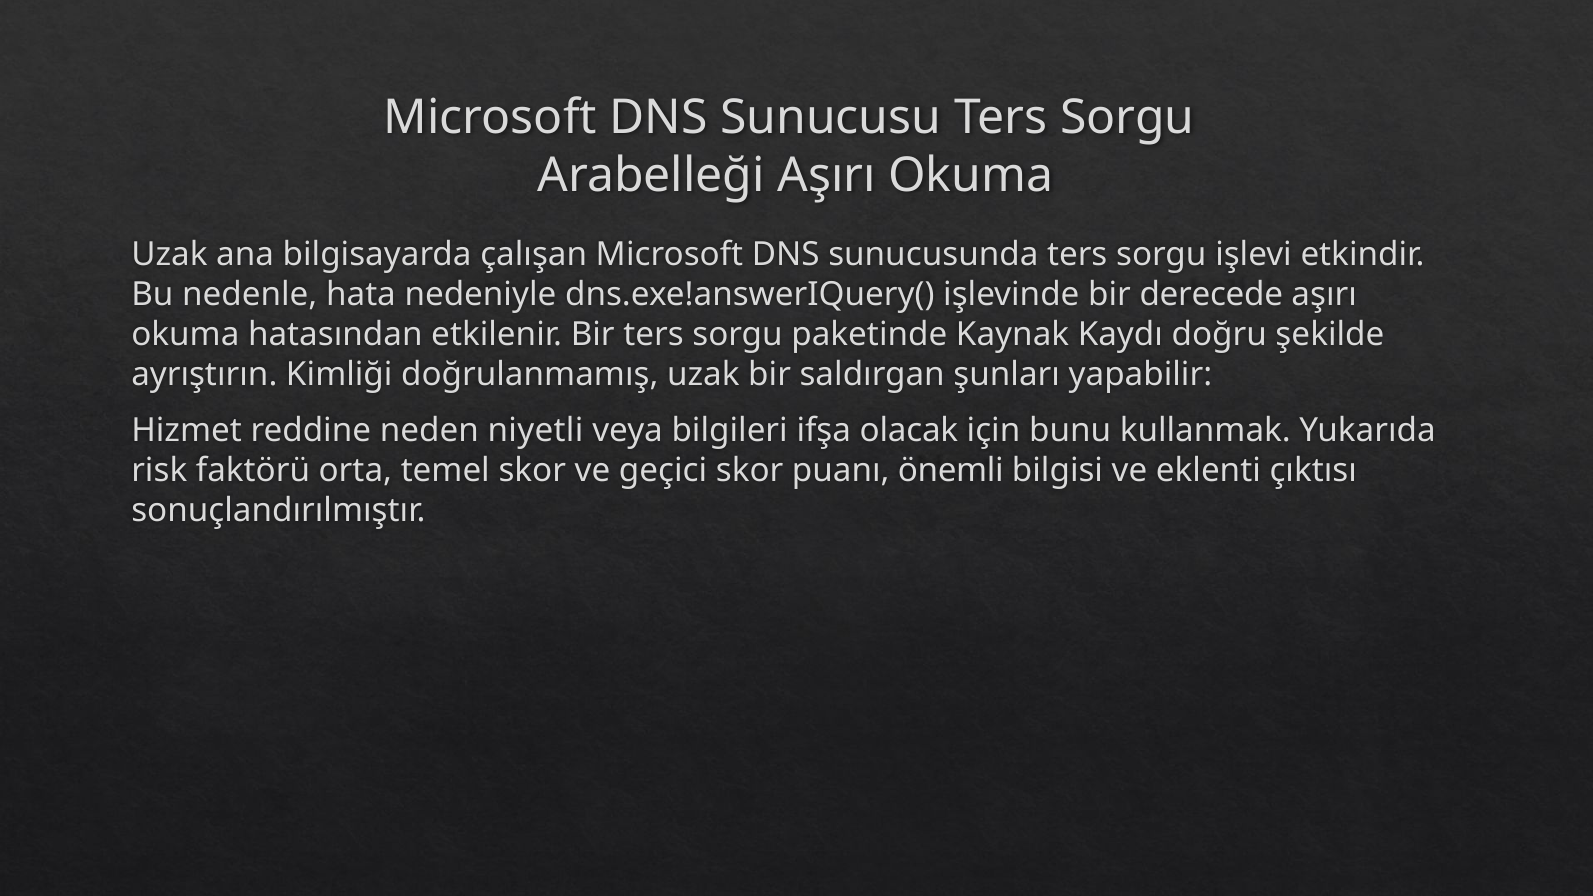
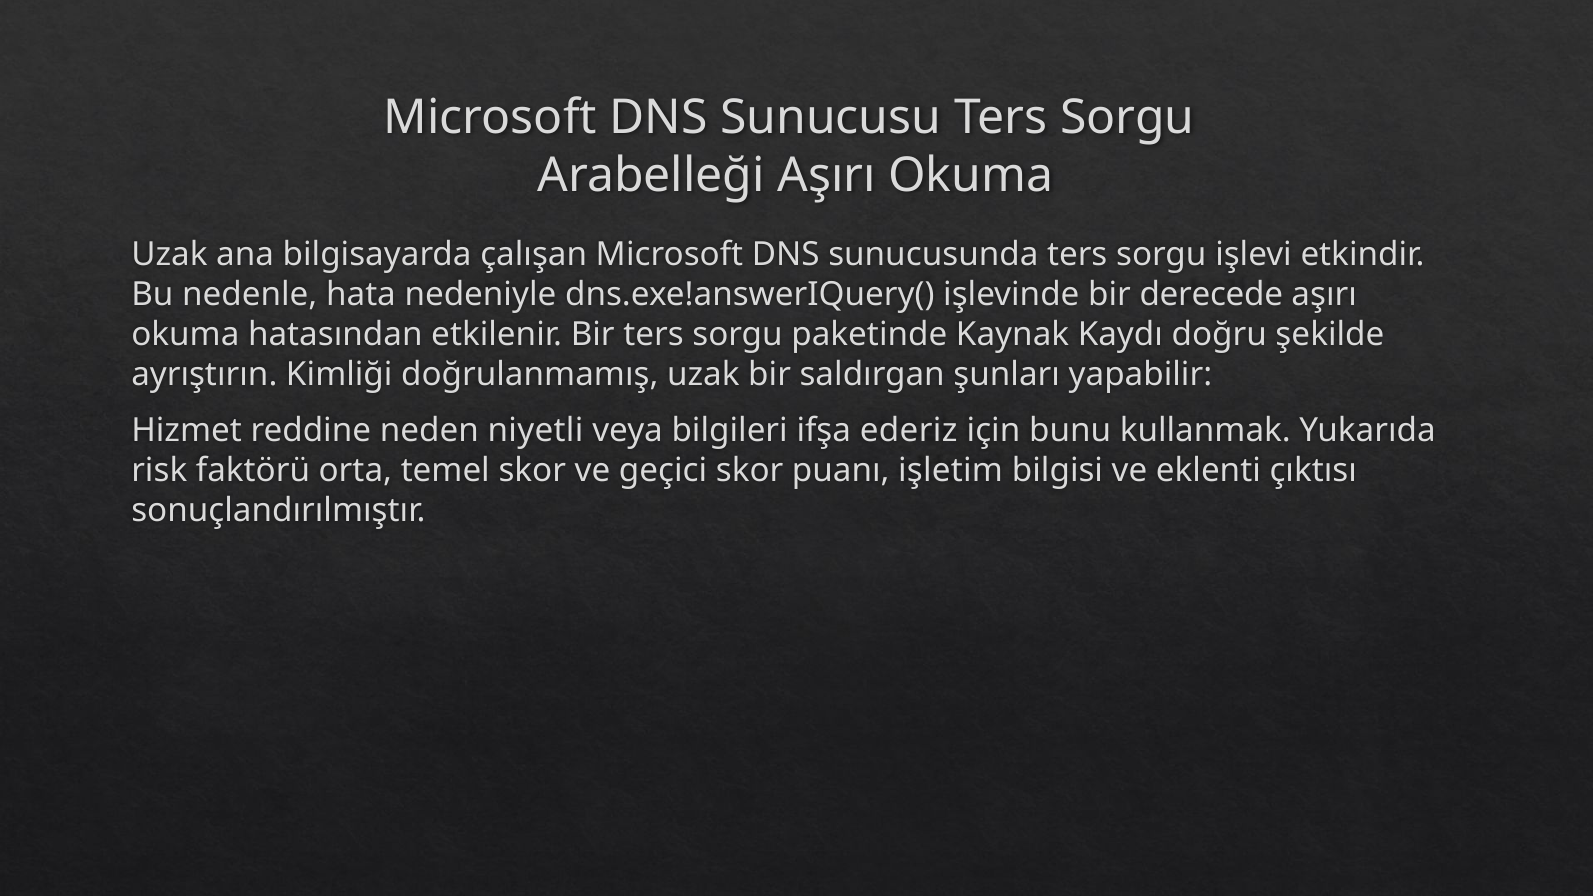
olacak: olacak -> ederiz (909, 431)
önemli: önemli -> işletim (951, 470)
